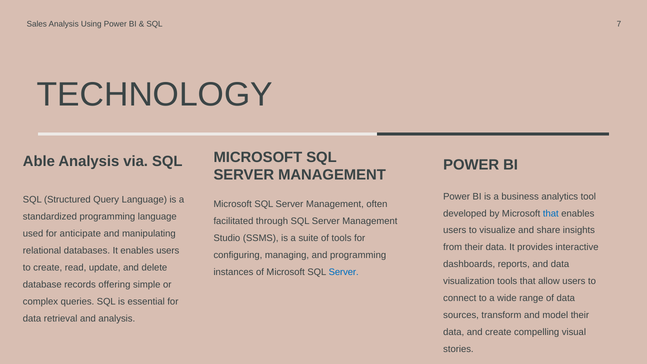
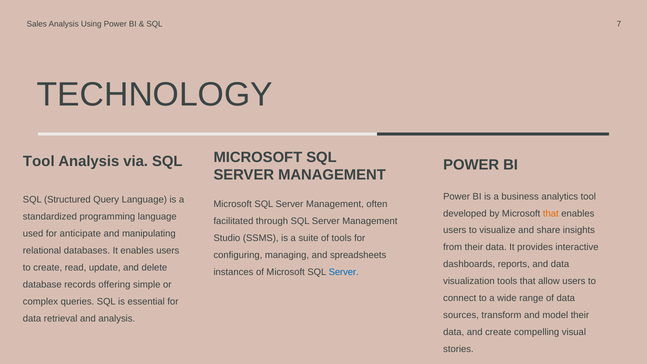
Able: Able -> Tool (39, 161)
that colour: blue -> orange (551, 213)
and programming: programming -> spreadsheets (358, 255)
